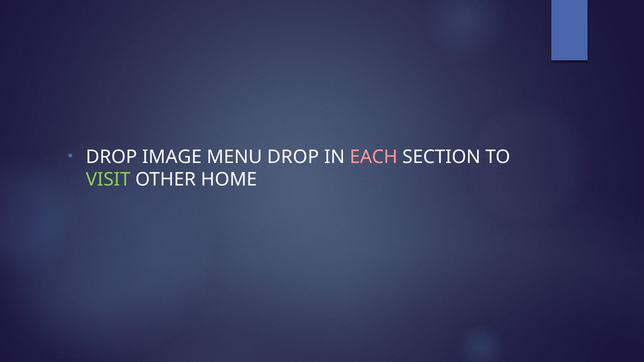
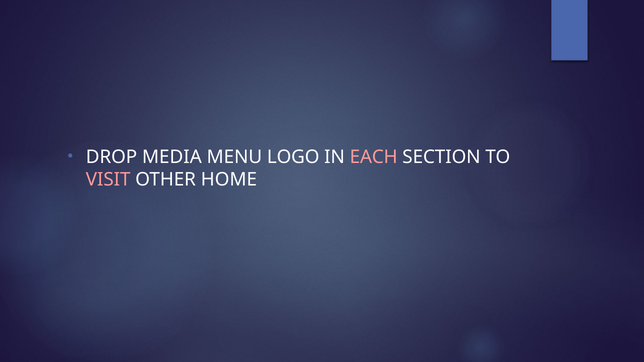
IMAGE: IMAGE -> MEDIA (172, 157)
MENU DROP: DROP -> LOGO (293, 157)
VISIT colour: light green -> pink (108, 179)
